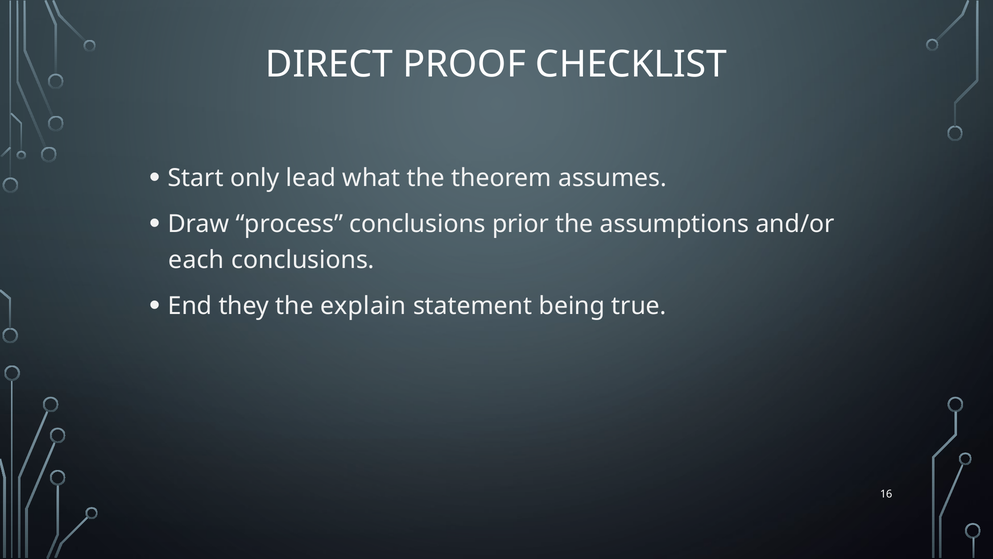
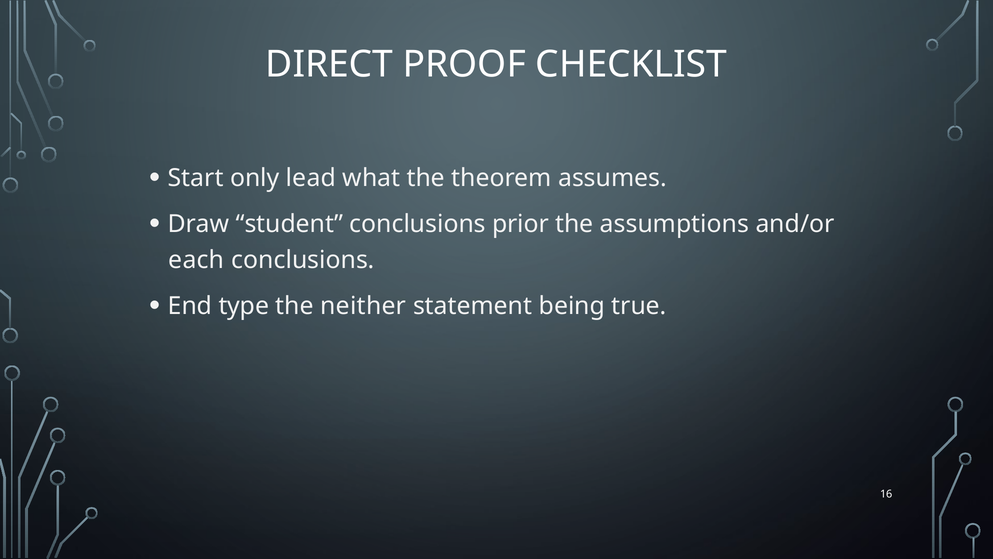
process: process -> student (289, 224)
they: they -> type (244, 306)
explain: explain -> neither (363, 306)
